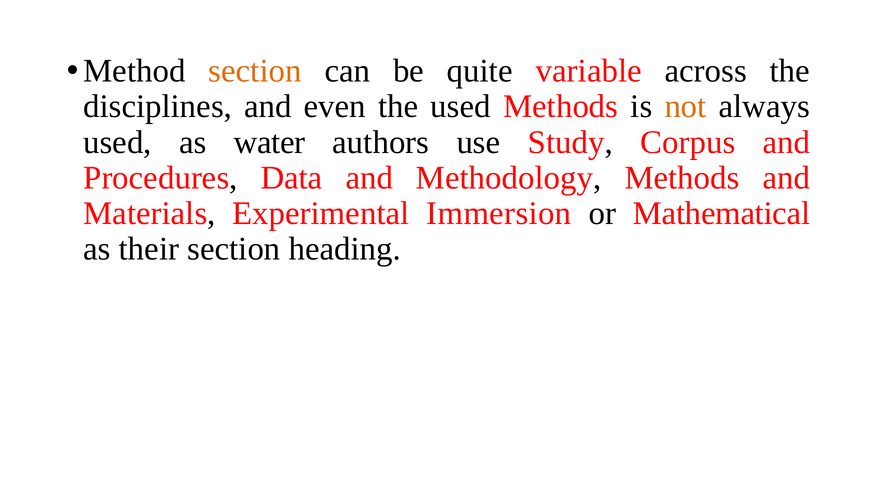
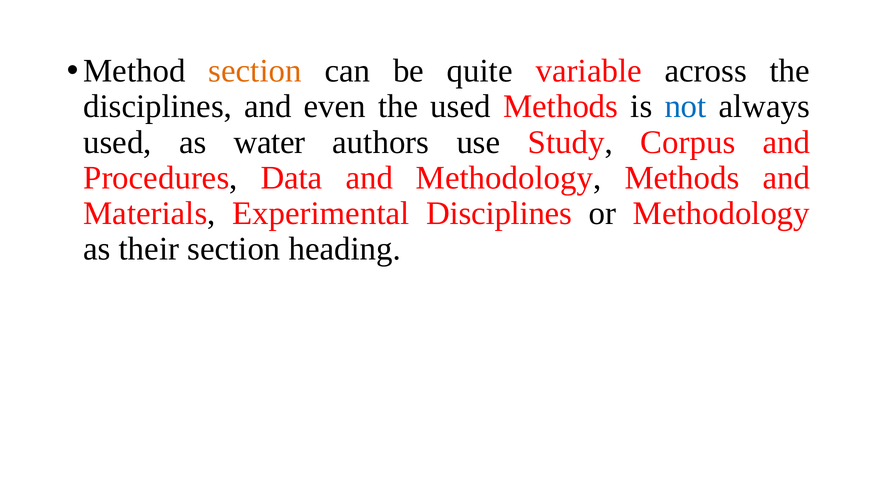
not colour: orange -> blue (686, 106)
Experimental Immersion: Immersion -> Disciplines (499, 213)
or Mathematical: Mathematical -> Methodology (721, 213)
